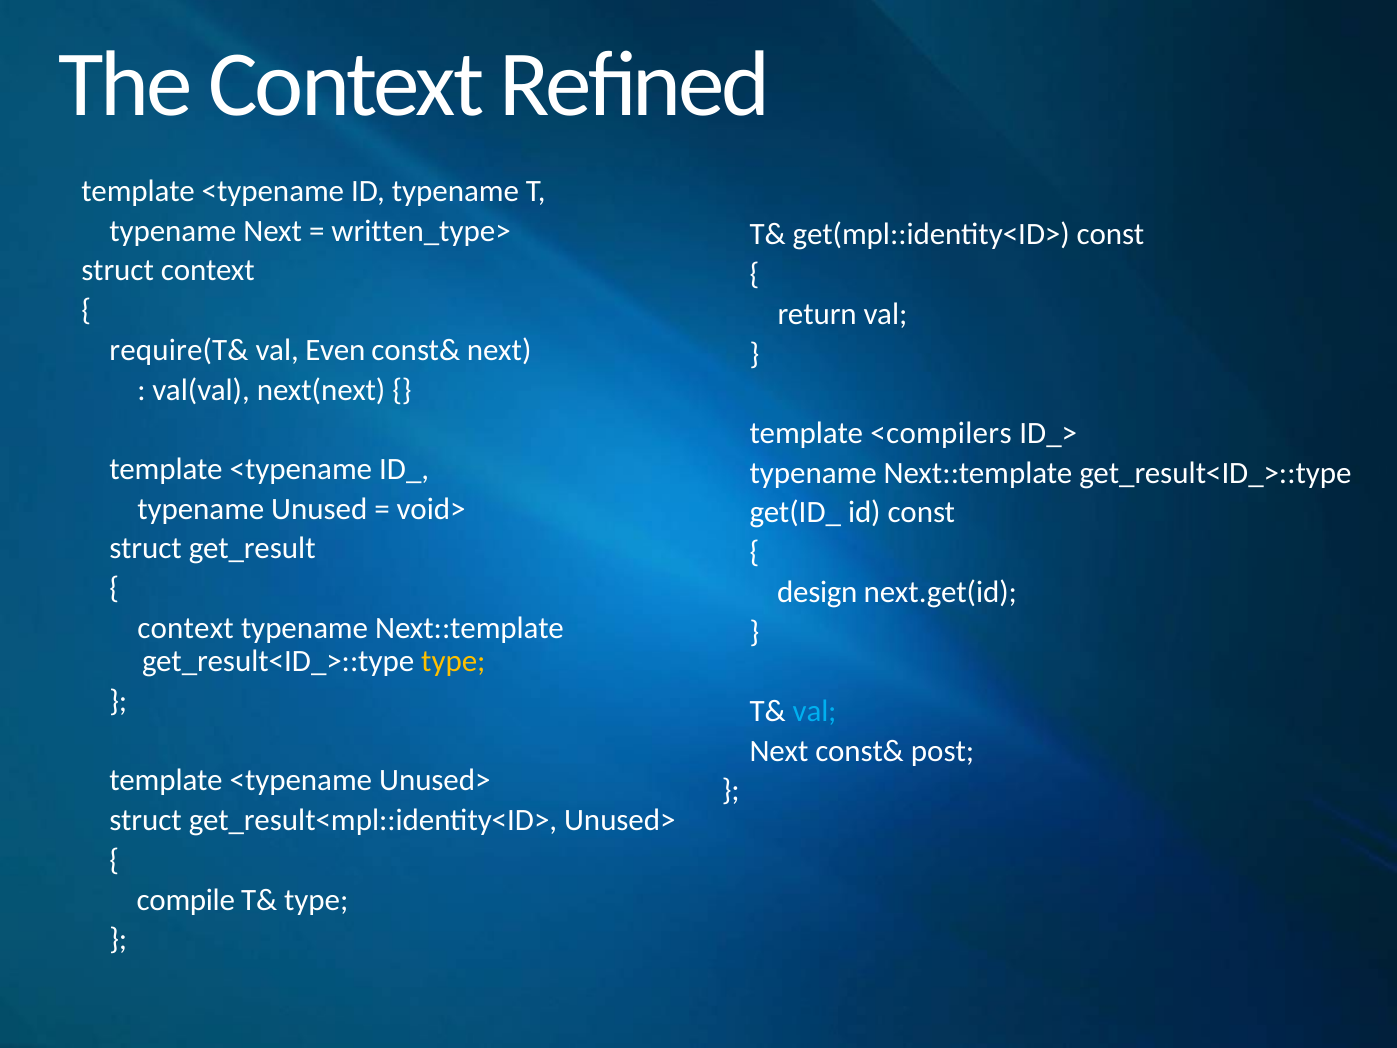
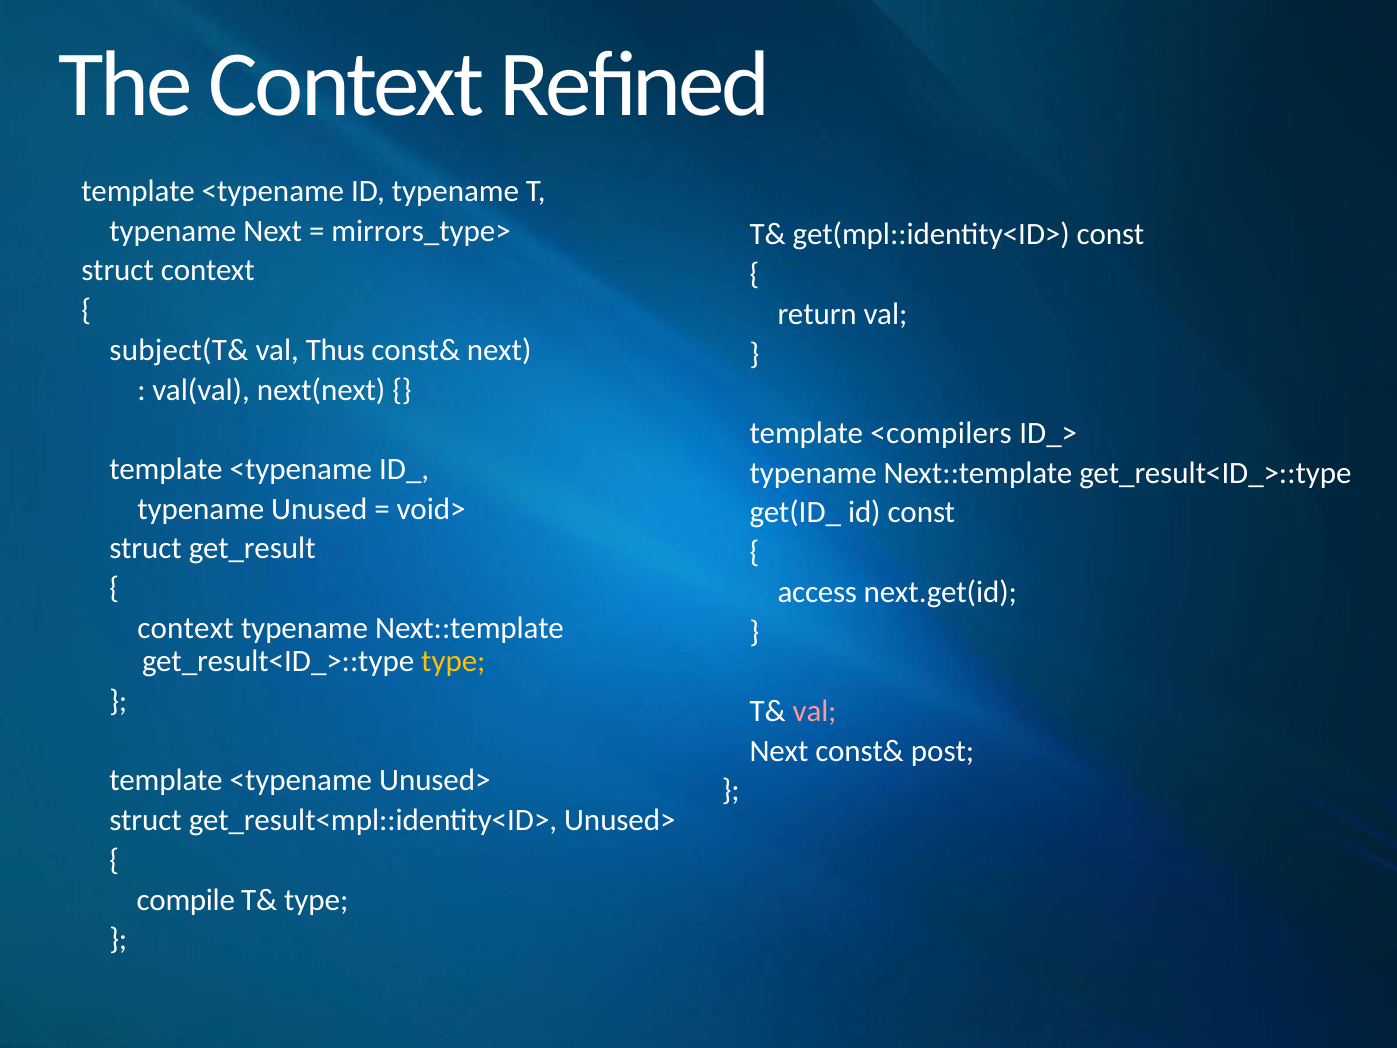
written_type>: written_type> -> mirrors_type> (421, 231)
require(T&: require(T& -> subject(T& (179, 350)
Even: Even -> Thus (335, 350)
design: design -> access (817, 592)
val colour: light blue -> pink (815, 711)
